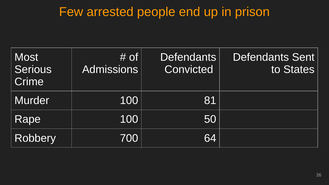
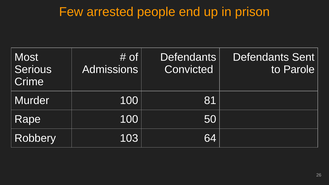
States: States -> Parole (299, 70)
700: 700 -> 103 (129, 138)
